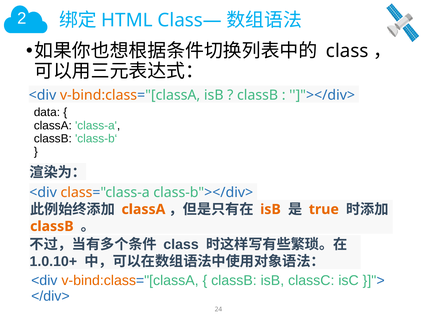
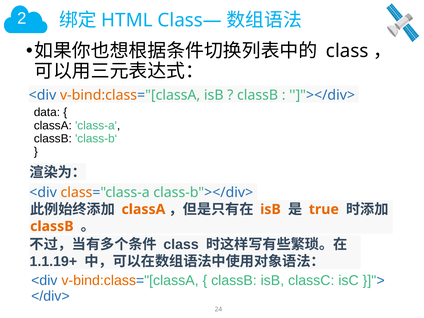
1.0.10+: 1.0.10+ -> 1.1.19+ (53, 262)
